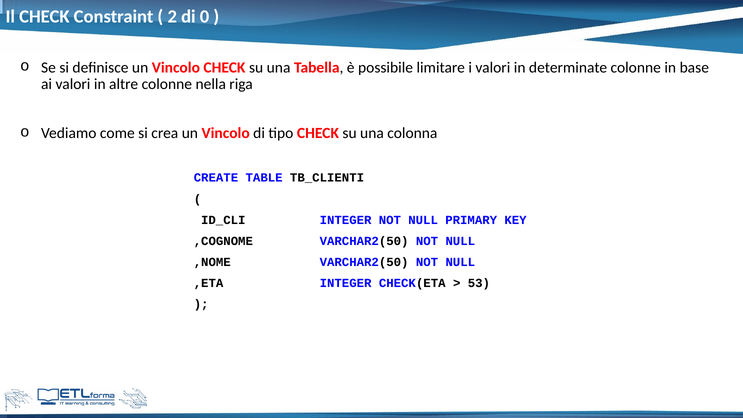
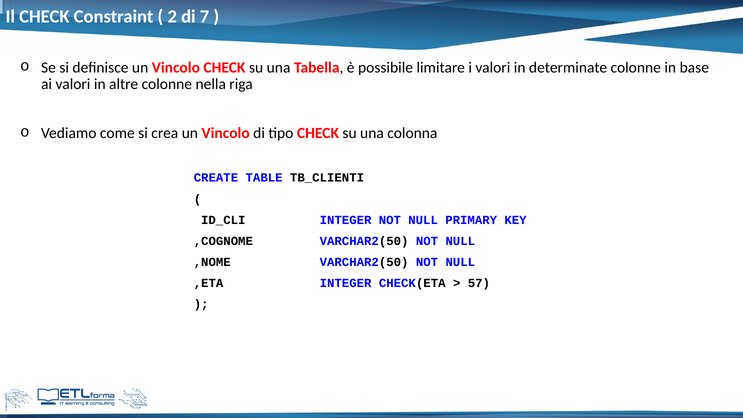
0: 0 -> 7 (205, 17)
53: 53 -> 57 (479, 283)
